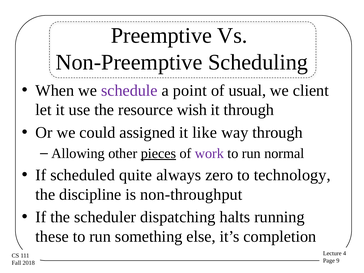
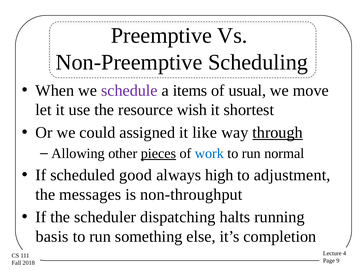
point: point -> items (190, 90)
client: client -> move (311, 90)
it through: through -> shortest (249, 110)
through underline: none -> present (278, 133)
work colour: purple -> blue (209, 153)
quite: quite -> good (136, 175)
zero: zero -> high (219, 175)
technology: technology -> adjustment (292, 175)
discipline: discipline -> messages (90, 194)
these: these -> basis (52, 237)
